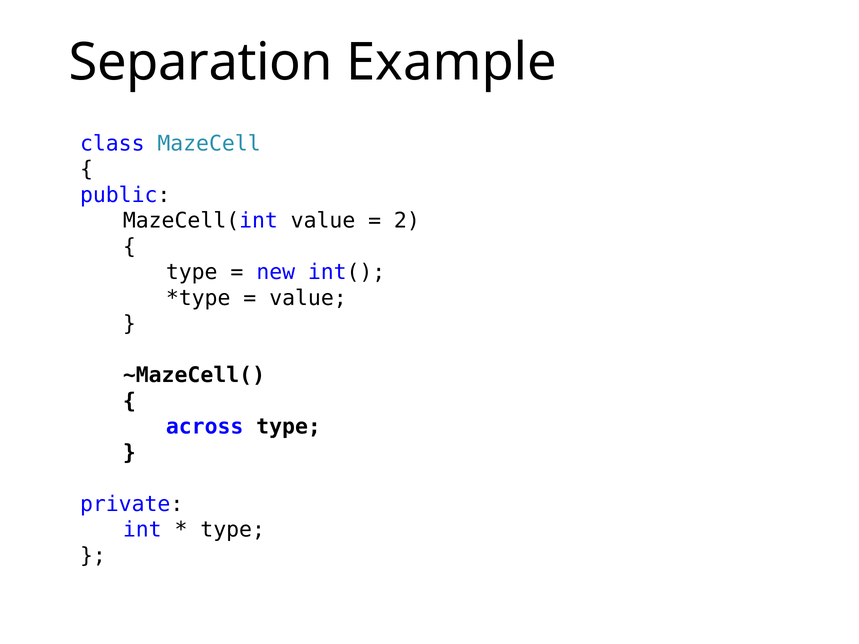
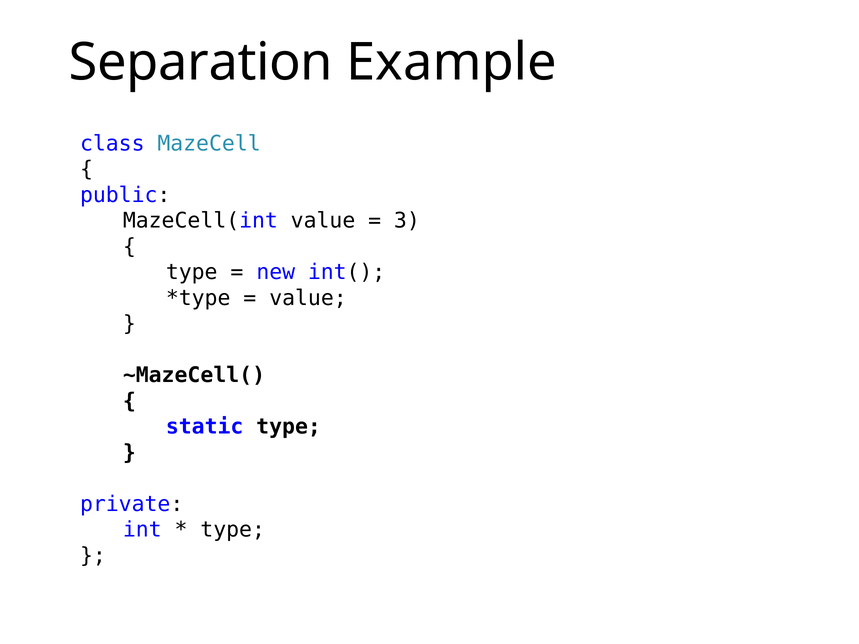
2: 2 -> 3 (407, 221)
across: across -> static (205, 427)
